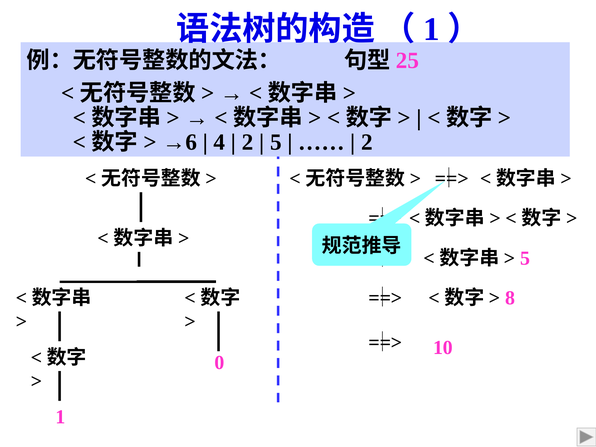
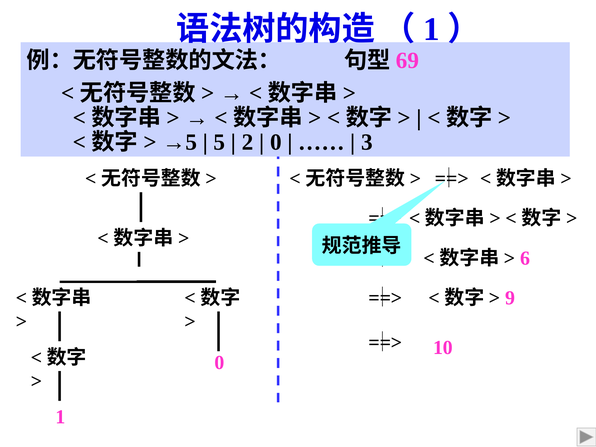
25: 25 -> 69 (408, 61)
→6: →6 -> →5 (180, 142)
4: 4 -> 5 (219, 142)
5: 5 -> 0 (276, 142)
2: 2 -> 3 (367, 142)
5: 5 -> 6 (525, 258)
8: 8 -> 9 (510, 298)
